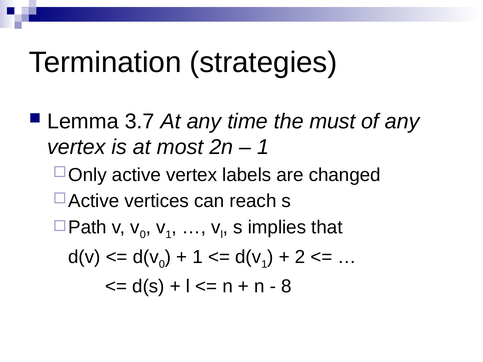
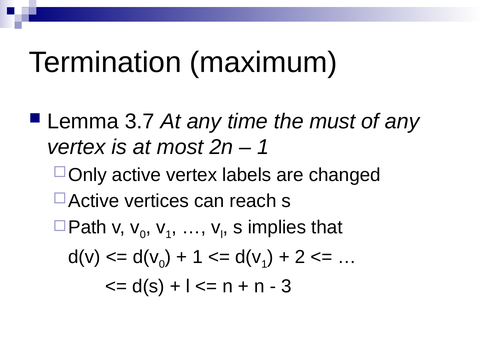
strategies: strategies -> maximum (263, 62)
8: 8 -> 3 (286, 286)
